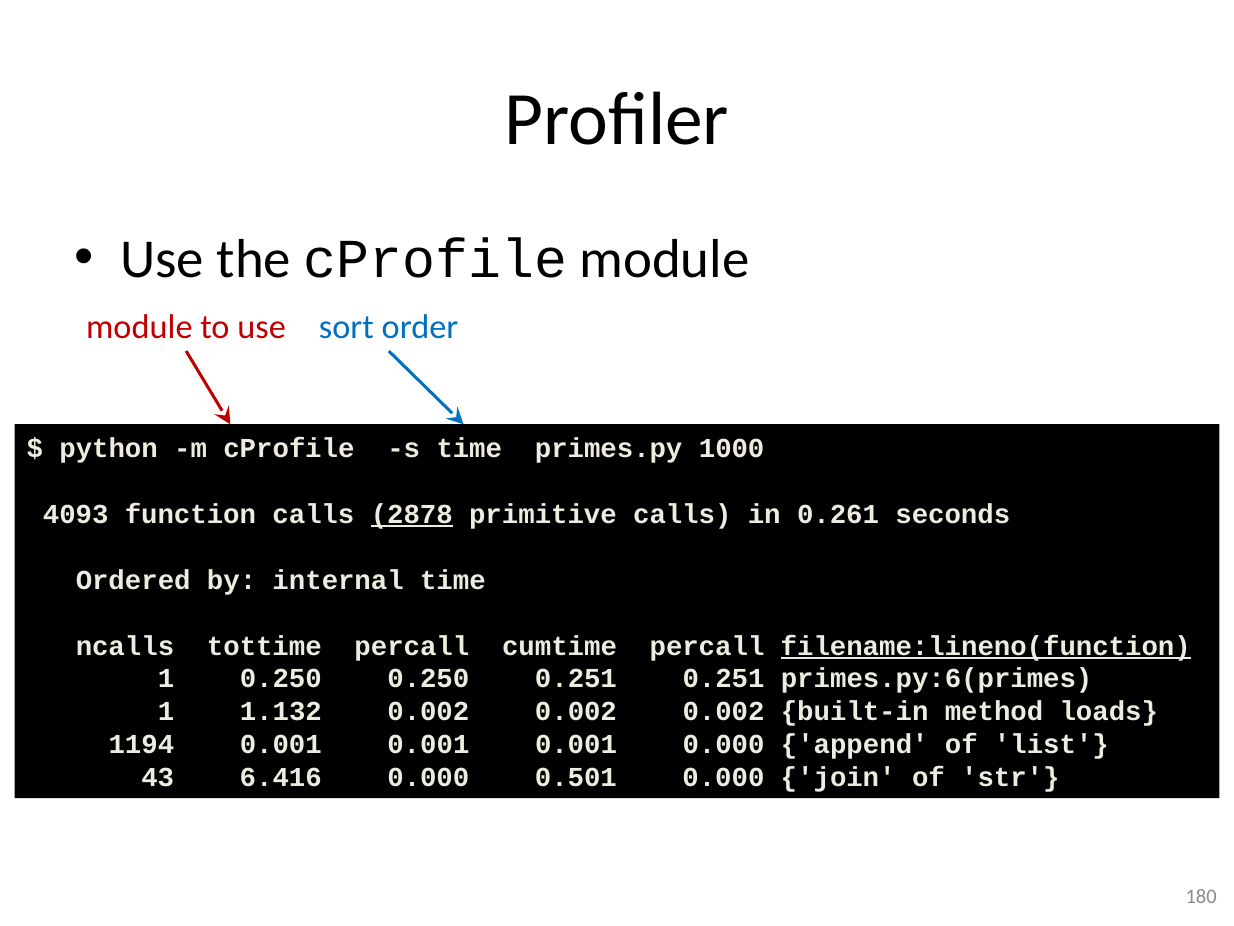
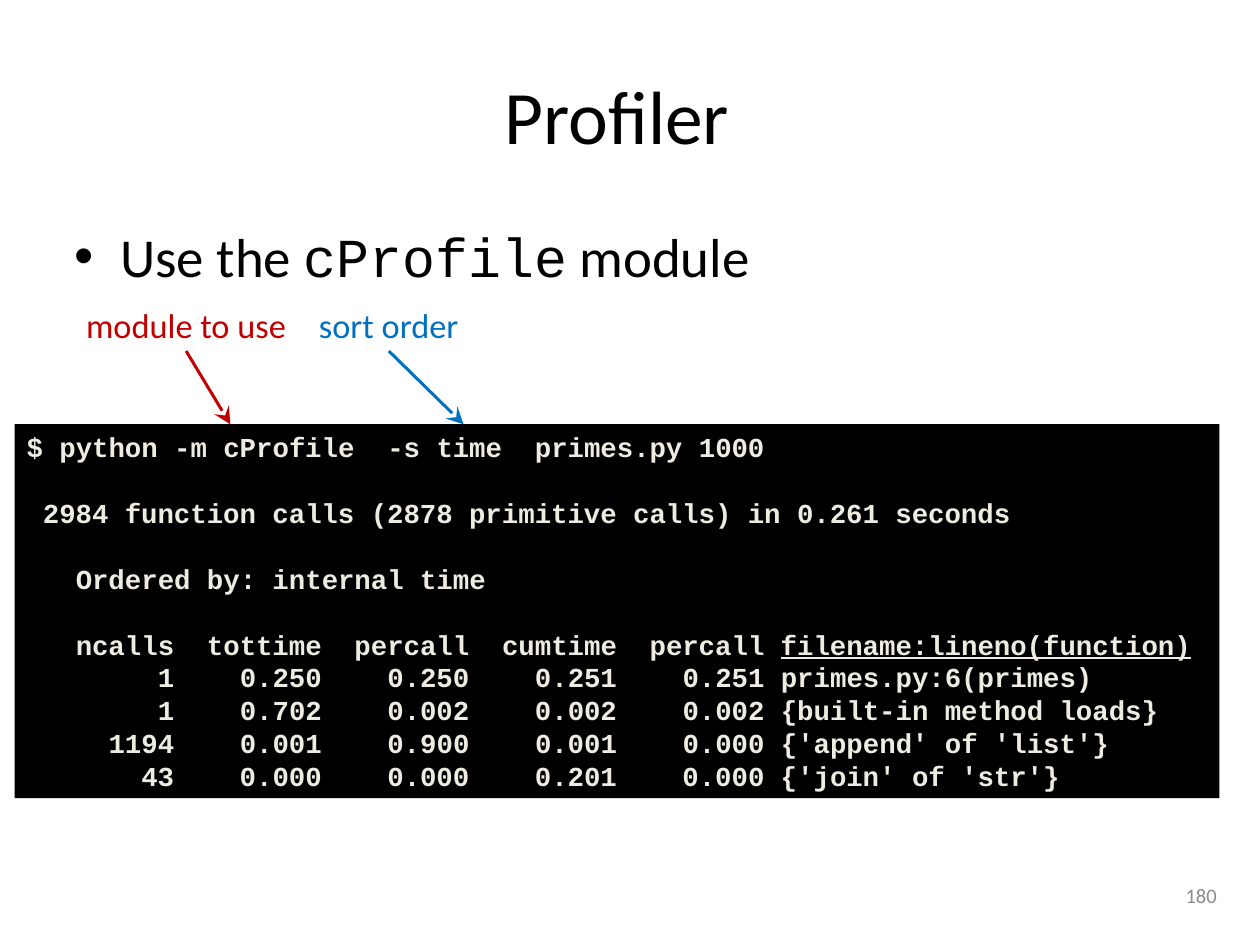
4093: 4093 -> 2984 (76, 514)
2878 underline: present -> none (412, 514)
1.132: 1.132 -> 0.702 (281, 711)
1194 0.001 0.001: 0.001 -> 0.900 (428, 744)
43 6.416: 6.416 -> 0.000 (281, 777)
0.501: 0.501 -> 0.201 (576, 777)
